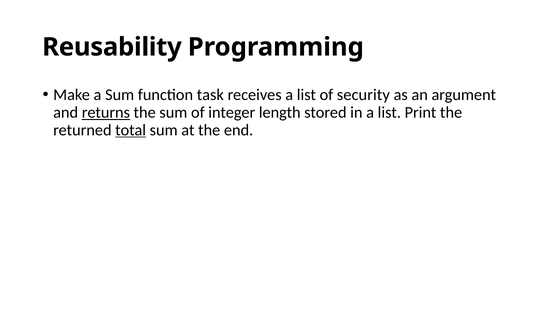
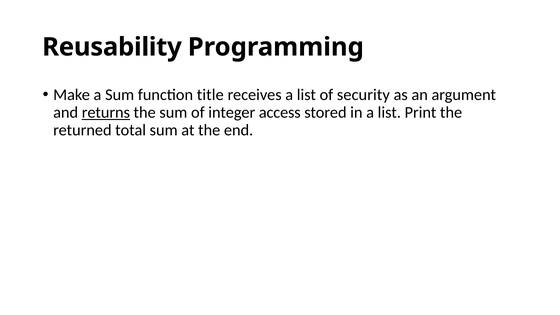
task: task -> title (210, 95)
length: length -> access (280, 112)
total underline: present -> none (131, 130)
